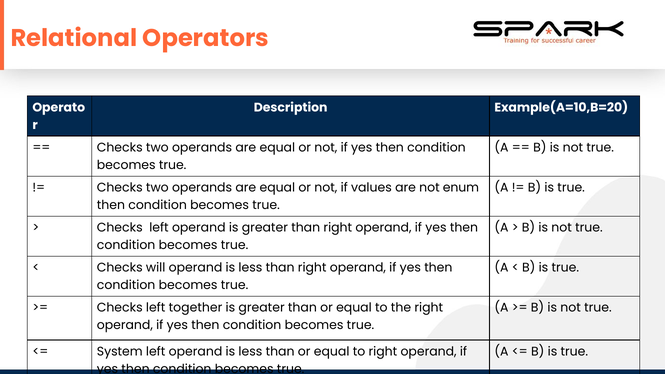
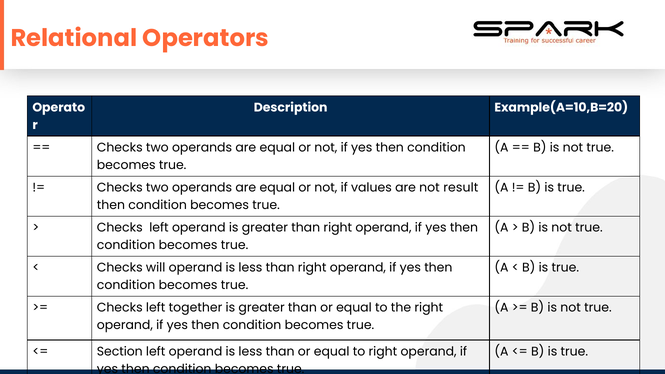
enum: enum -> result (461, 188)
System: System -> Section (120, 352)
